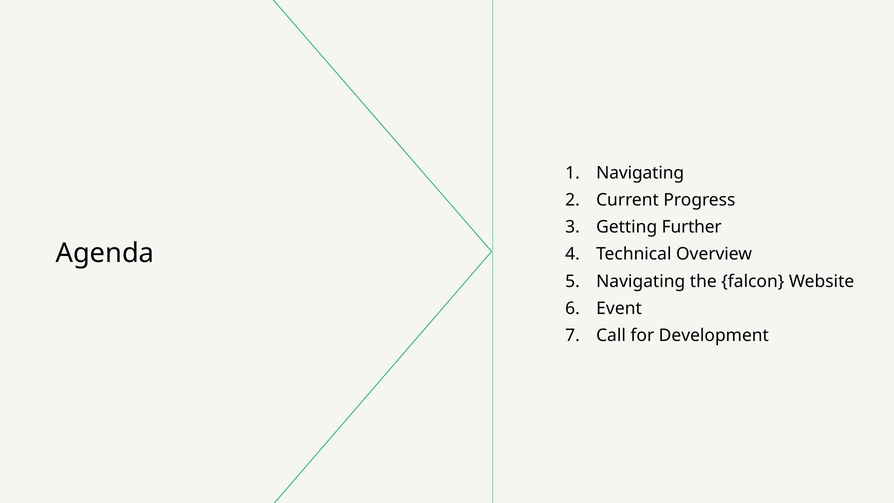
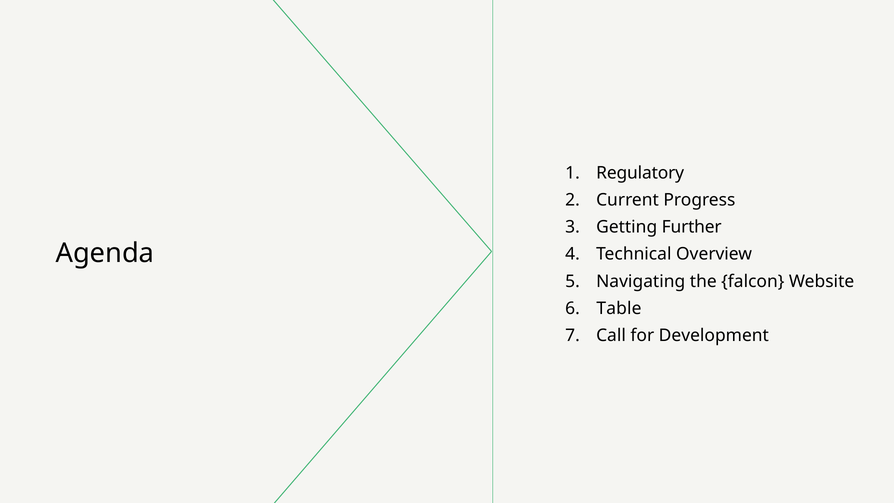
Navigating: Navigating -> Regulatory (640, 173)
Event: Event -> Table (619, 308)
